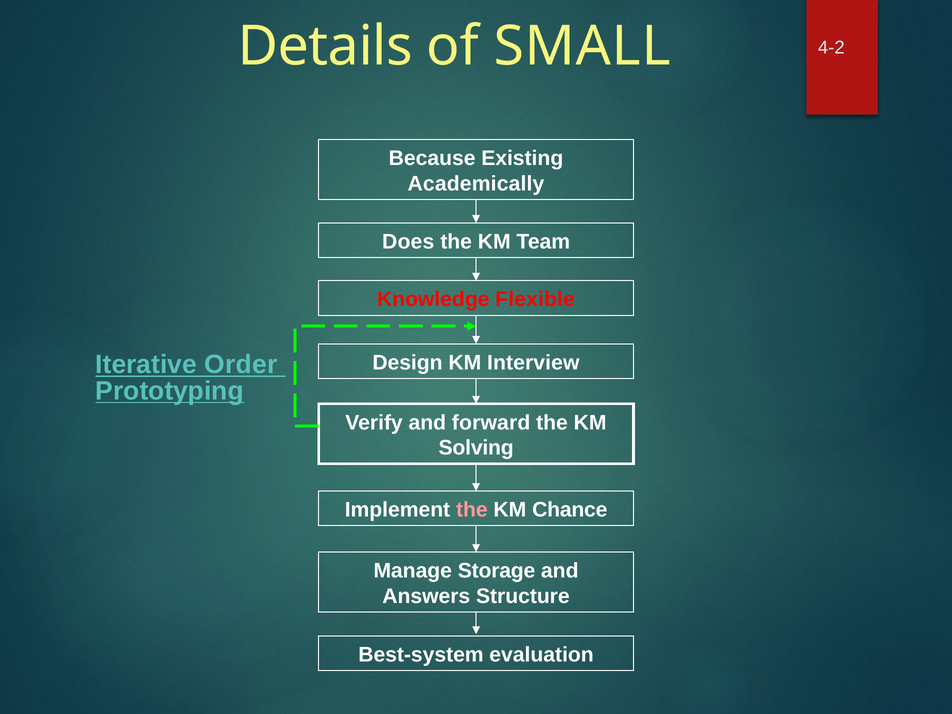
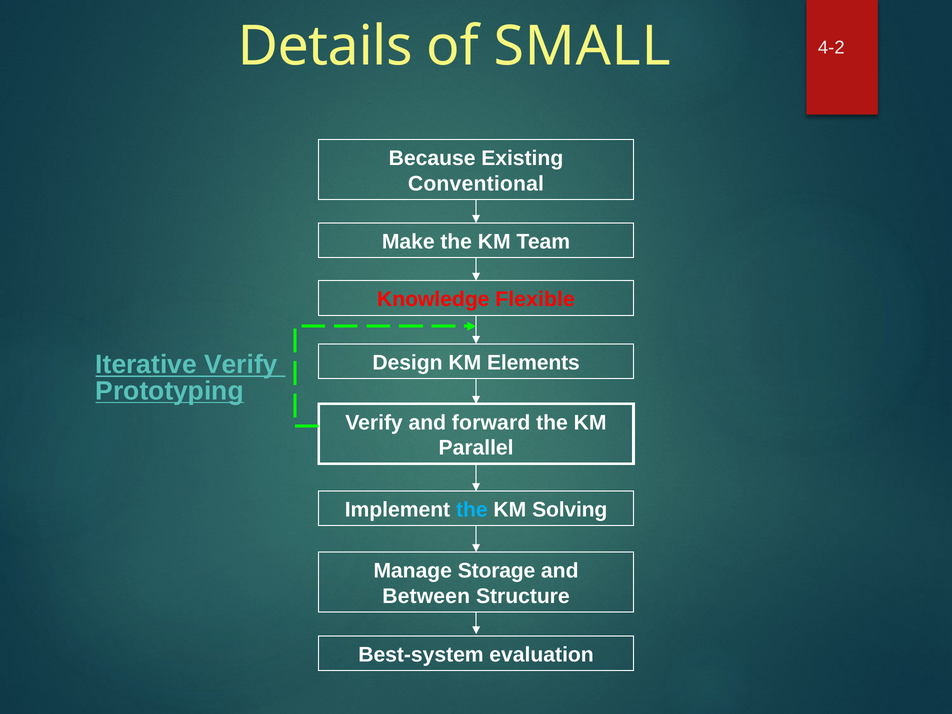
Academically: Academically -> Conventional (476, 184)
Does: Does -> Make (408, 242)
Iterative Order: Order -> Verify (241, 364)
Interview: Interview -> Elements (533, 363)
Solving: Solving -> Parallel (476, 448)
the colour: pink -> light blue (472, 510)
Chance: Chance -> Solving (570, 510)
Answers: Answers -> Between (426, 596)
